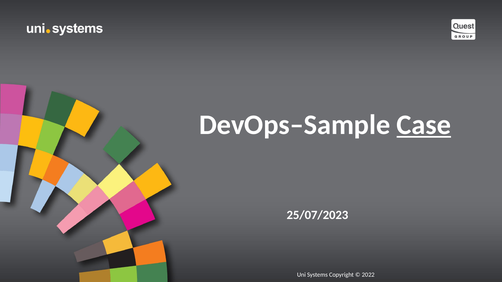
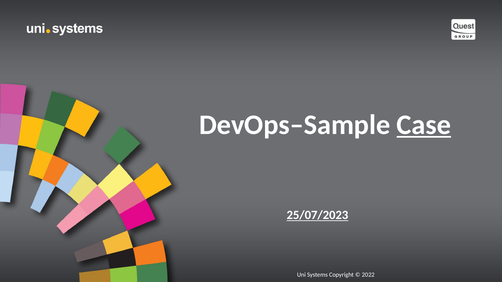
25/07/2023 underline: none -> present (317, 215)
